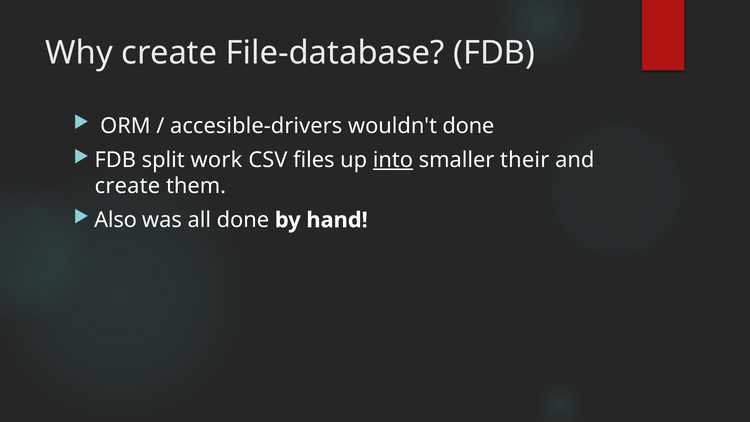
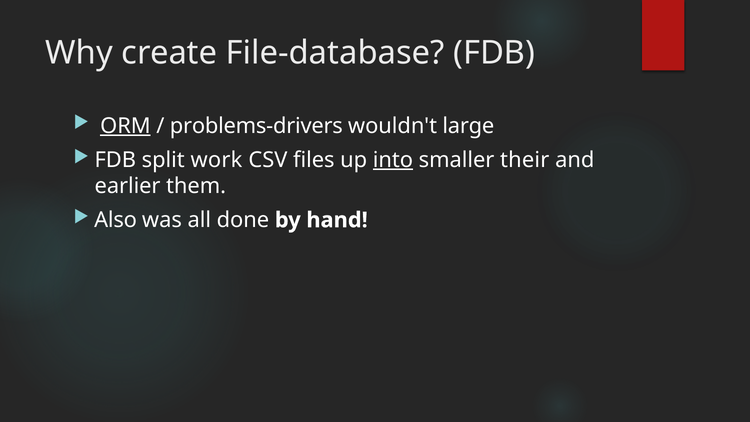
ORM underline: none -> present (125, 126)
accesible-drivers: accesible-drivers -> problems-drivers (256, 126)
wouldn't done: done -> large (468, 126)
create: create -> earlier (128, 186)
